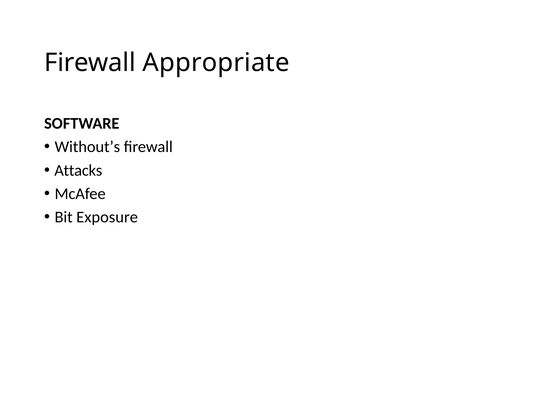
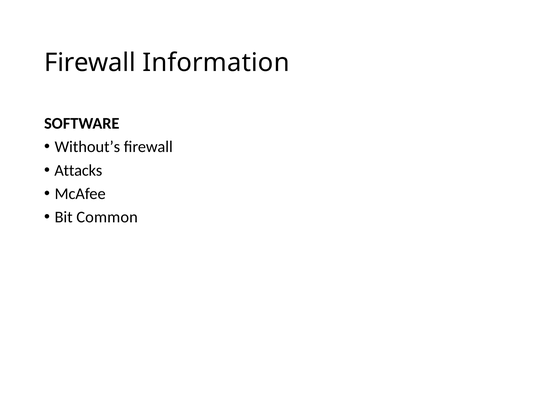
Appropriate: Appropriate -> Information (216, 63)
Exposure: Exposure -> Common (107, 217)
